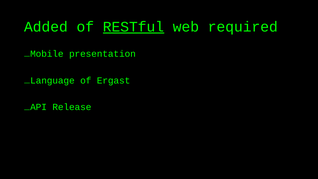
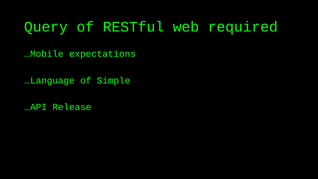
Added: Added -> Query (46, 27)
RESTful underline: present -> none (134, 27)
presentation: presentation -> expectations (102, 54)
Ergast: Ergast -> Simple (114, 80)
